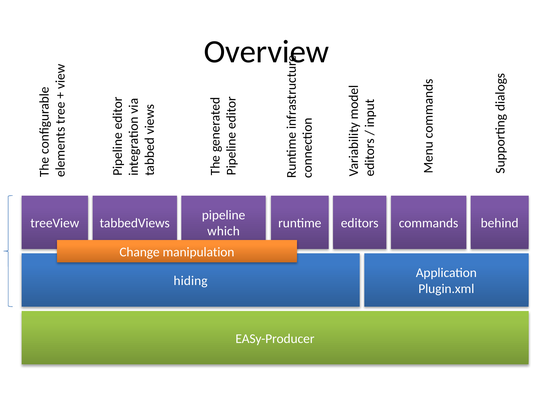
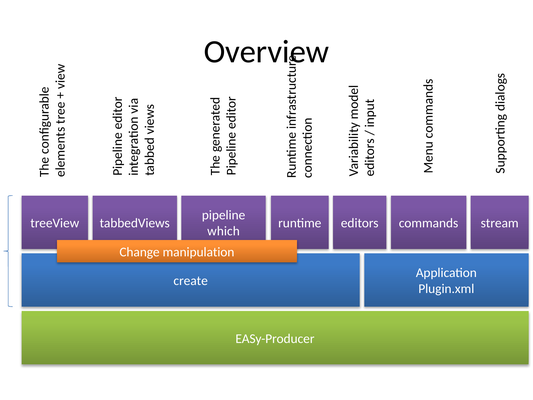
behind: behind -> stream (500, 223)
hiding: hiding -> create (191, 281)
